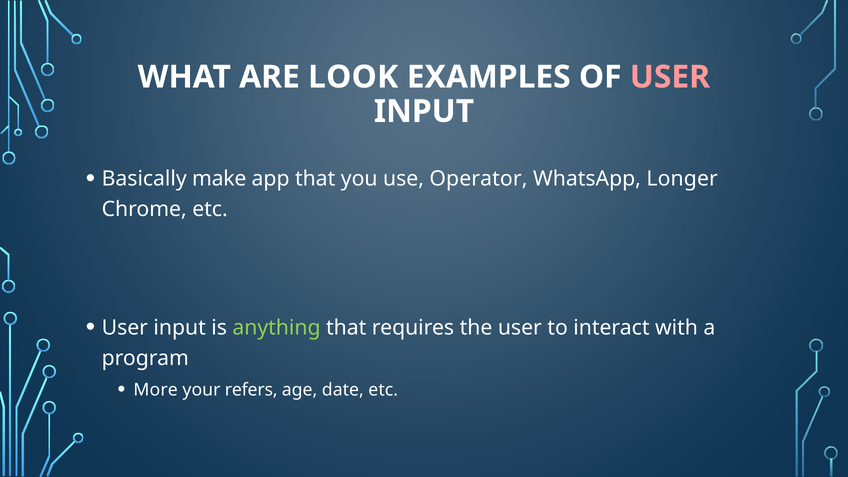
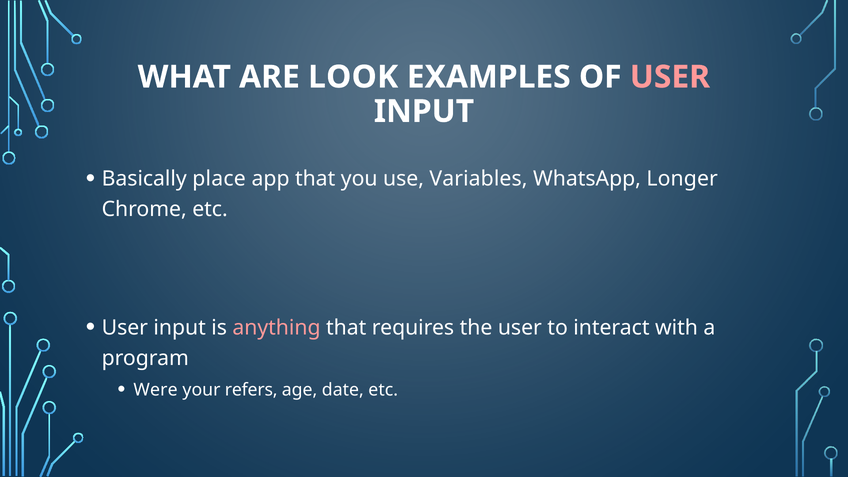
make: make -> place (219, 179)
Operator: Operator -> Variables (478, 179)
anything colour: light green -> pink (276, 328)
More: More -> Were (156, 390)
